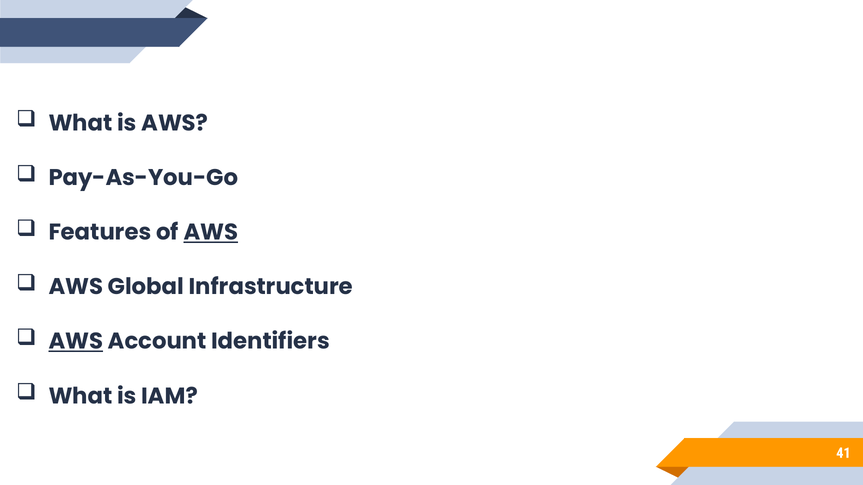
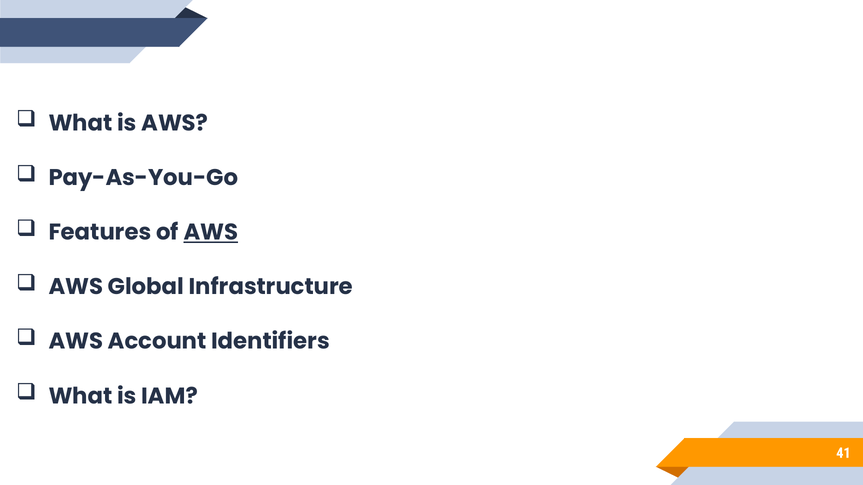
AWS underline: present -> none (76, 342)
